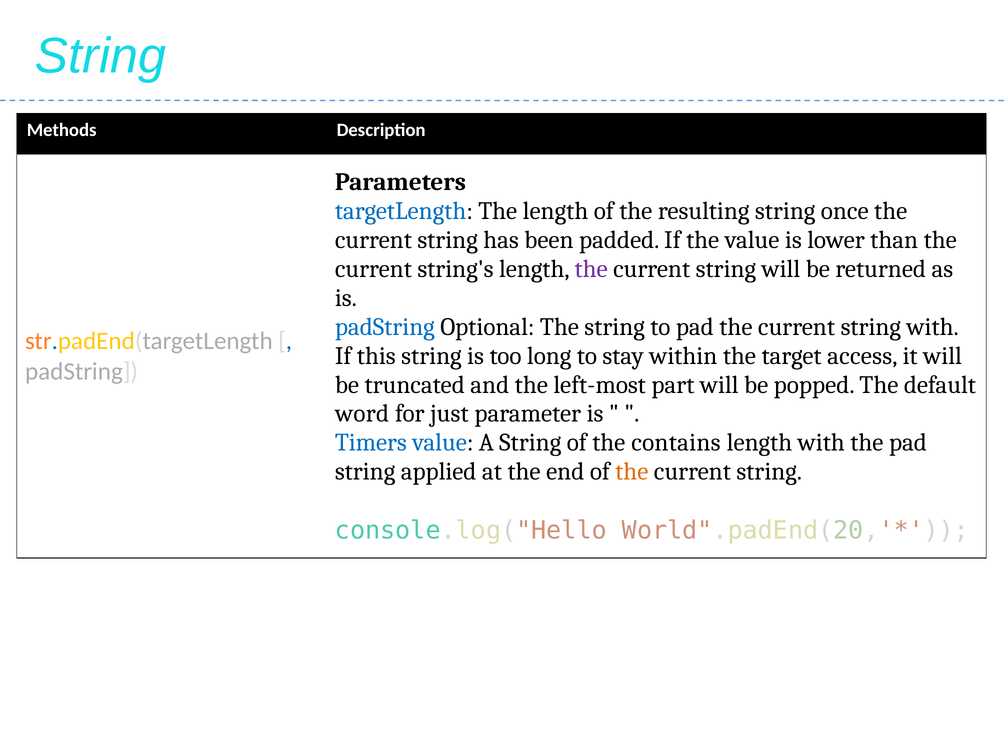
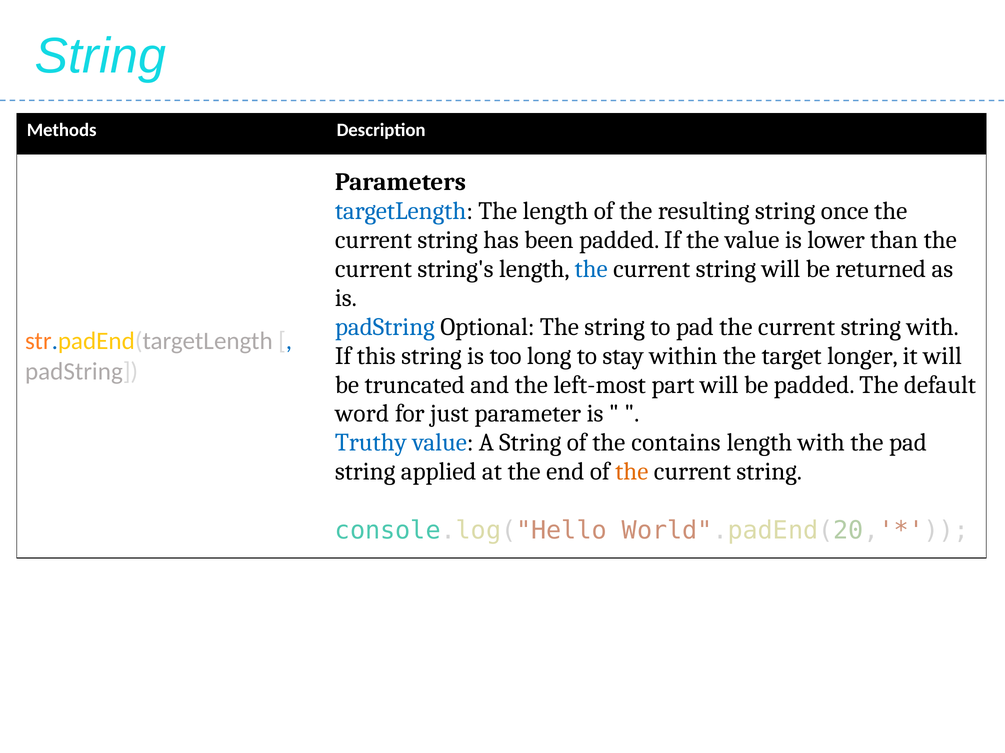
the colour: purple -> blue (591, 269)
access: access -> longer (862, 356)
be popped: popped -> padded (814, 385)
Timers: Timers -> Truthy (371, 443)
